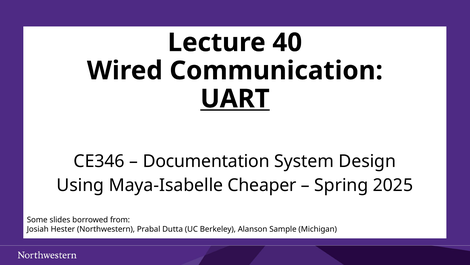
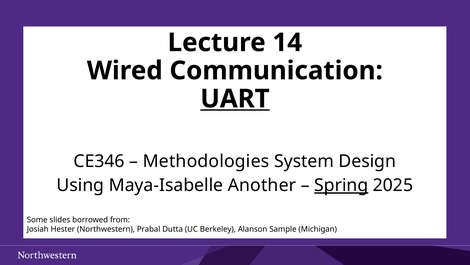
40: 40 -> 14 (287, 42)
Documentation: Documentation -> Methodologies (206, 161)
Cheaper: Cheaper -> Another (262, 185)
Spring underline: none -> present (341, 185)
